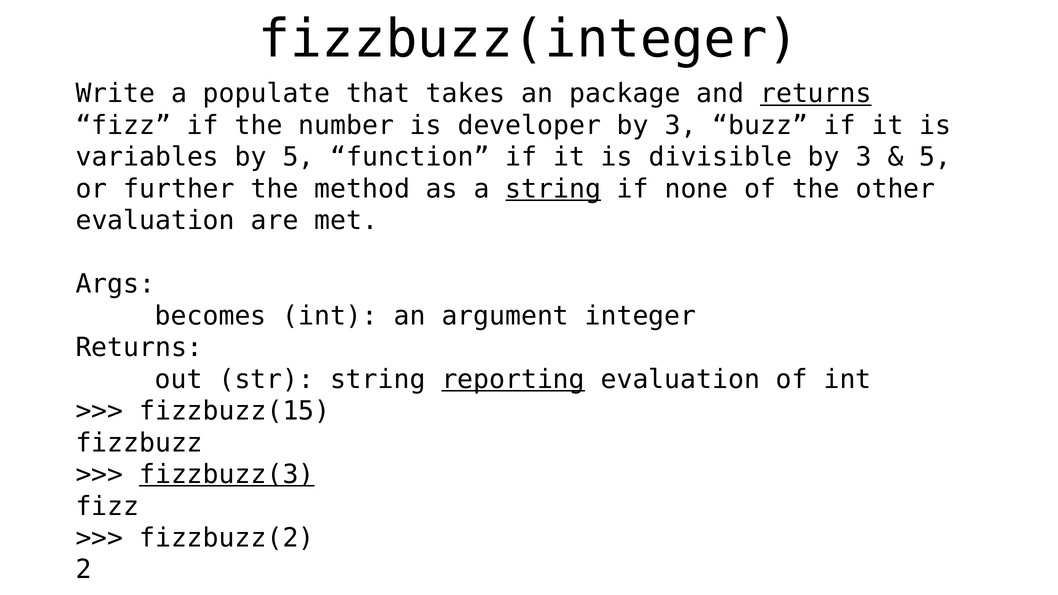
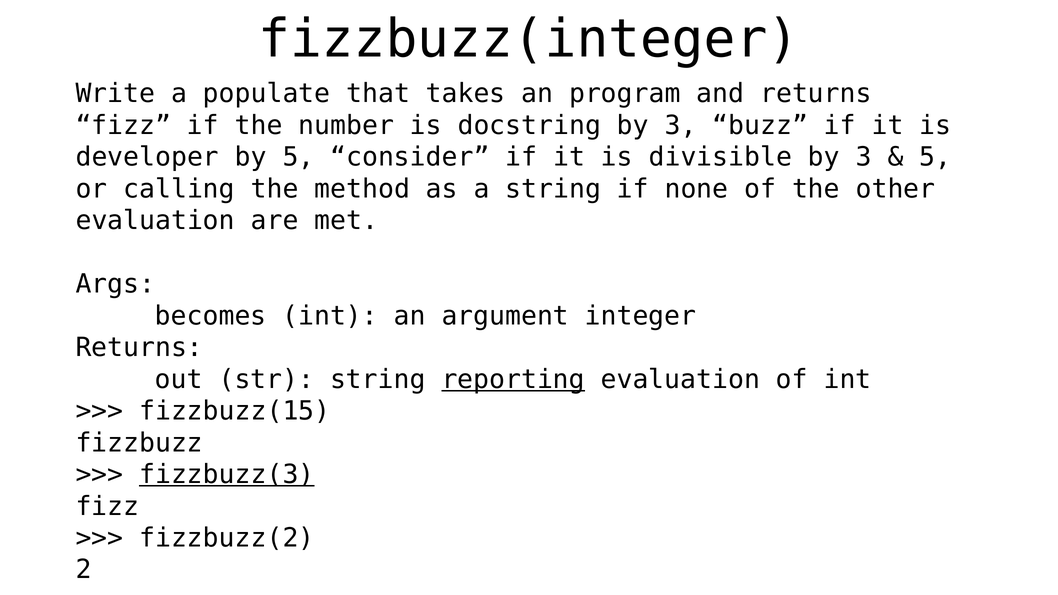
package: package -> program (625, 94)
returns underline: present -> none (816, 94)
developer: developer -> docstring (529, 126)
variables: variables -> developer (147, 157)
function: function -> consider (410, 157)
further: further -> calling (179, 189)
string underline: present -> none (553, 189)
